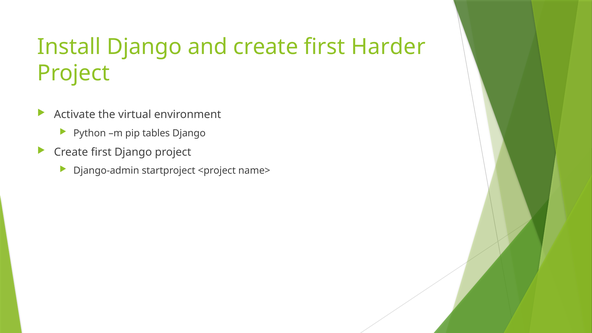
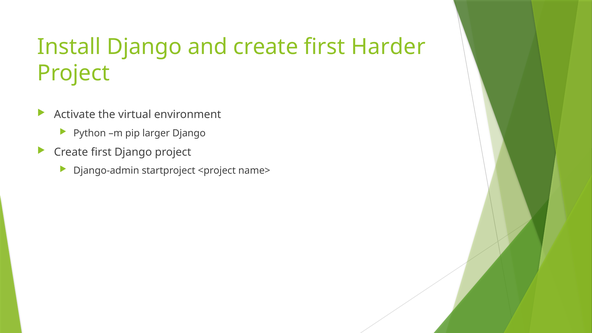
tables: tables -> larger (156, 133)
